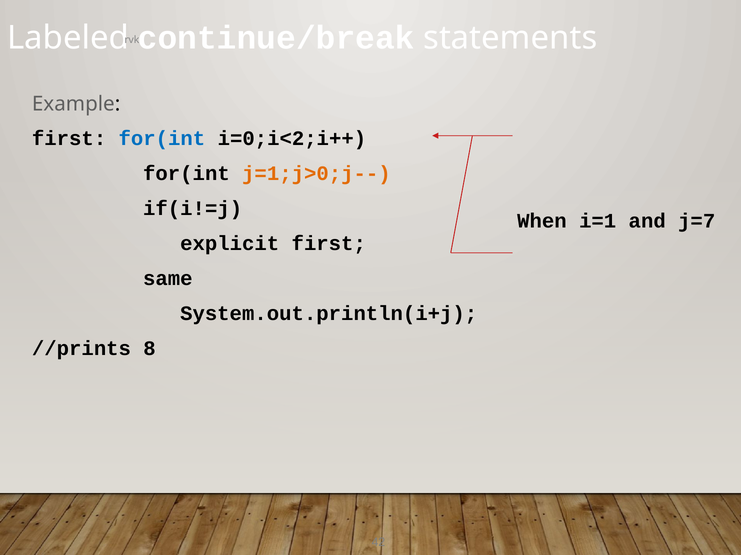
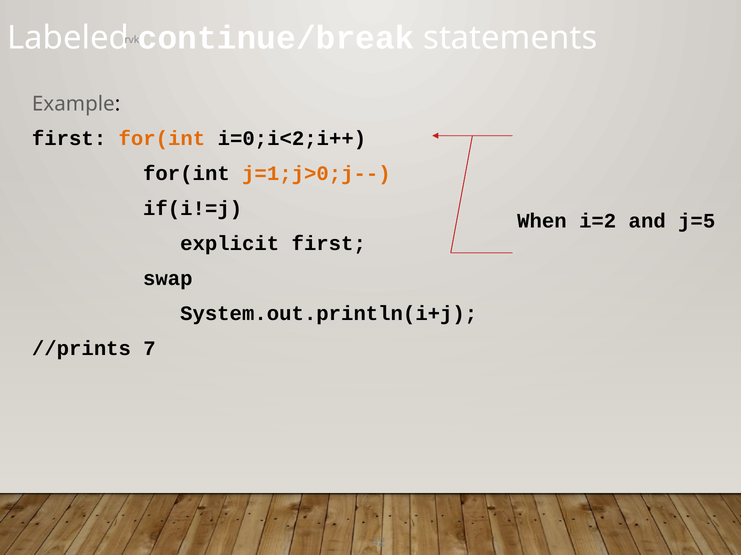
for(int colour: blue -> orange (162, 139)
i=1: i=1 -> i=2 (598, 221)
j=7: j=7 -> j=5 (697, 221)
same: same -> swap (168, 279)
8: 8 -> 7 (149, 349)
